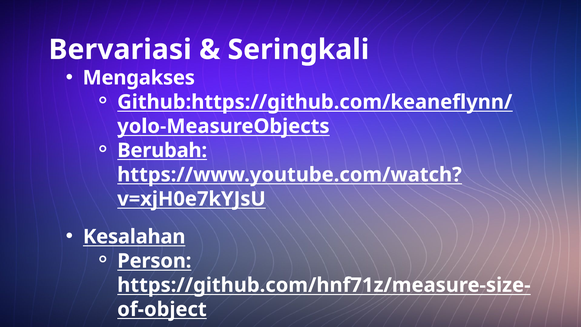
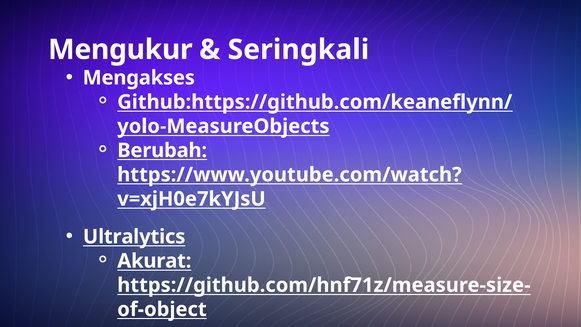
Bervariasi: Bervariasi -> Mengukur (120, 50)
Kesalahan: Kesalahan -> Ultralytics (134, 237)
Person: Person -> Akurat (154, 261)
